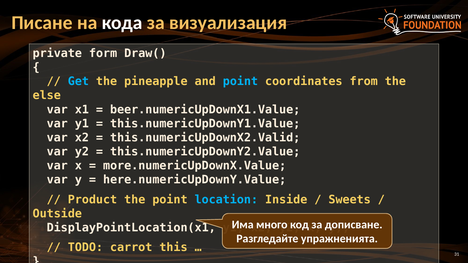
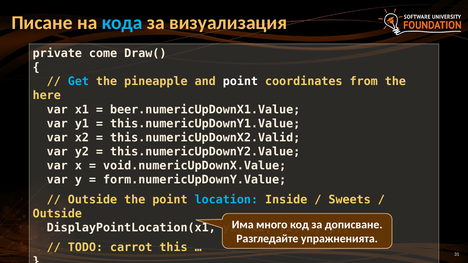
кода colour: white -> light blue (122, 23)
form: form -> come (103, 53)
point colour: light blue -> white (240, 82)
else: else -> here (47, 96)
more.numericUpDownX.Value: more.numericUpDownX.Value -> void.numericUpDownX.Value (195, 166)
here.numericUpDownY.Value: here.numericUpDownY.Value -> form.numericUpDownY.Value (195, 180)
Product: Product -> Outside (92, 200)
